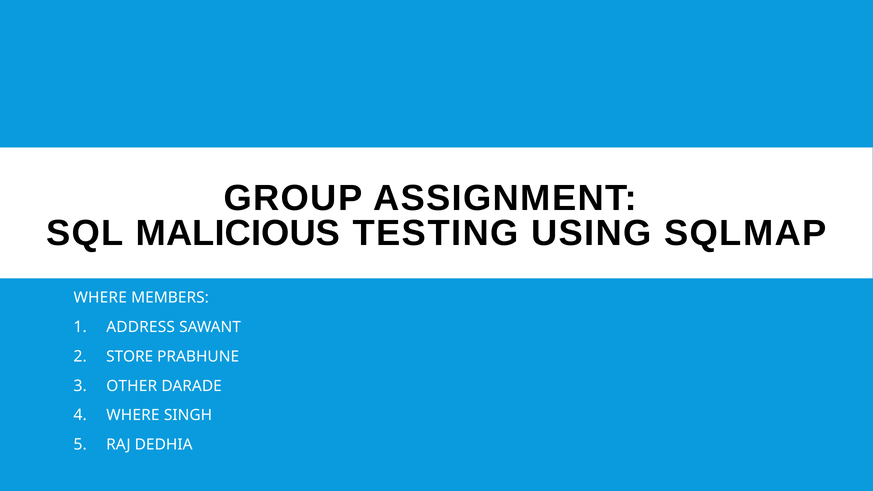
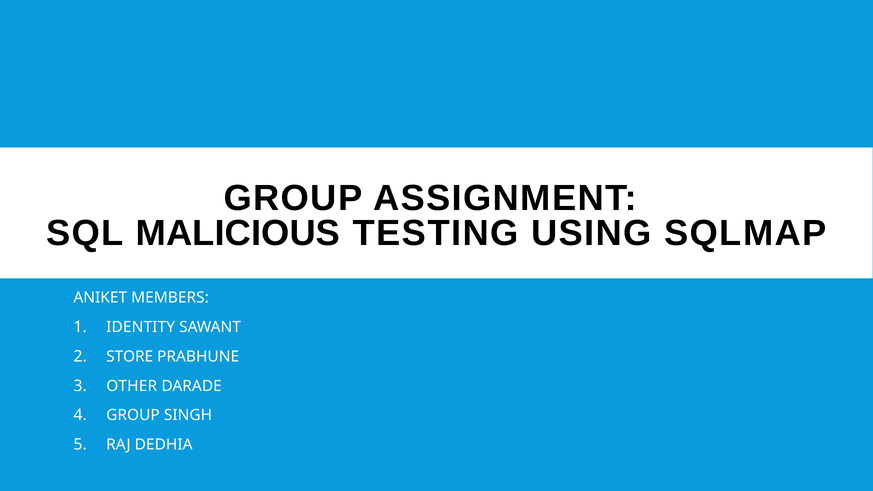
WHERE: WHERE -> ANIKET (100, 298)
ADDRESS: ADDRESS -> IDENTITY (141, 327)
WHERE: WHERE -> GROUP (133, 415)
